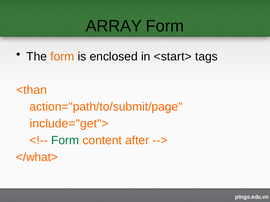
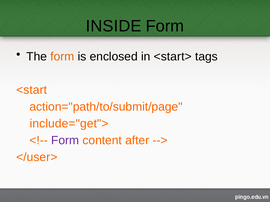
ARRAY: ARRAY -> INSIDE (114, 26)
<than: <than -> <start (32, 90)
Form colour: green -> purple (65, 141)
</what>: </what> -> </user> (37, 157)
